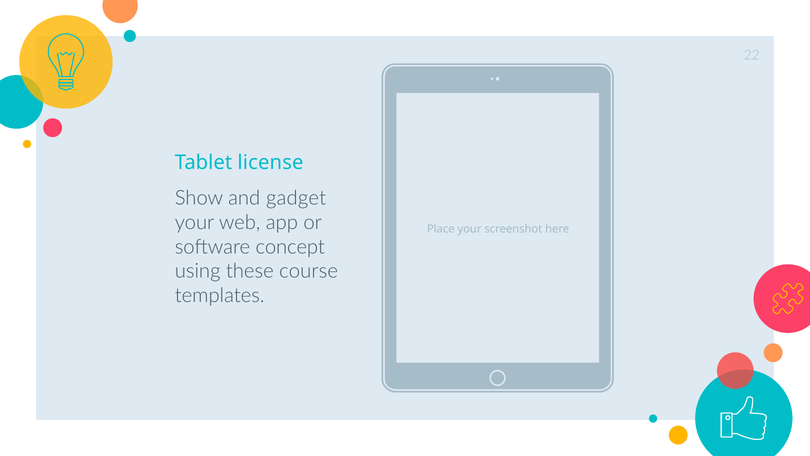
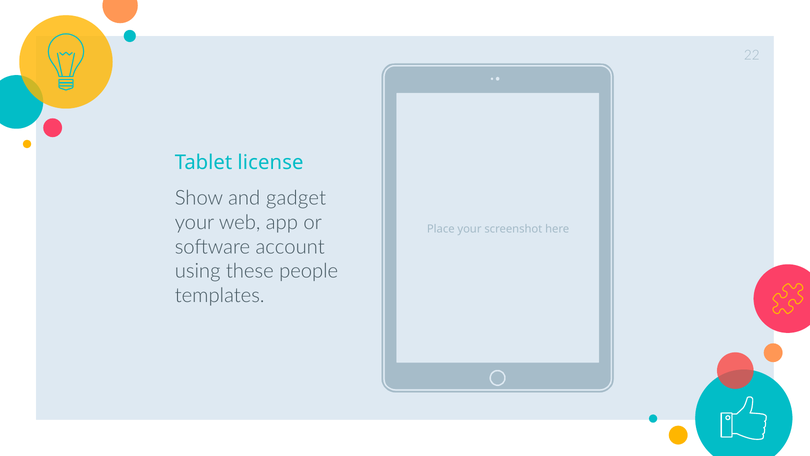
concept: concept -> account (290, 247)
course: course -> people (309, 271)
